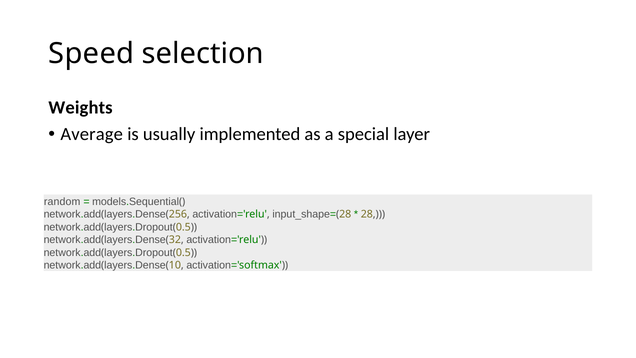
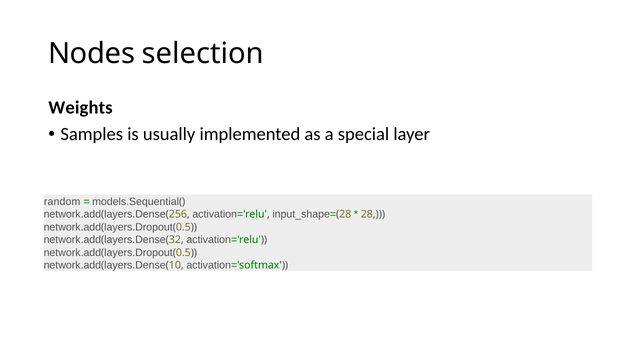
Speed: Speed -> Nodes (92, 53)
Average: Average -> Samples (92, 134)
